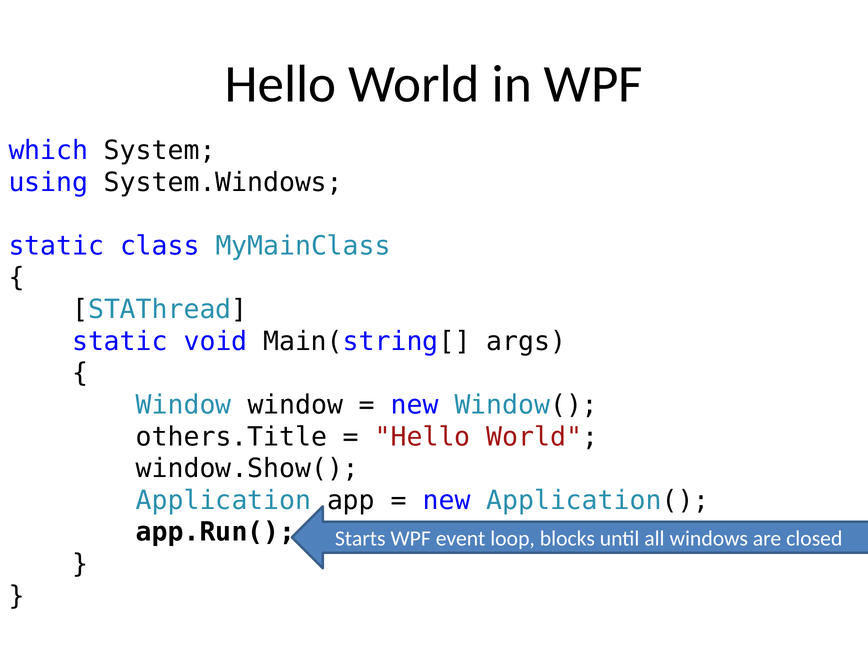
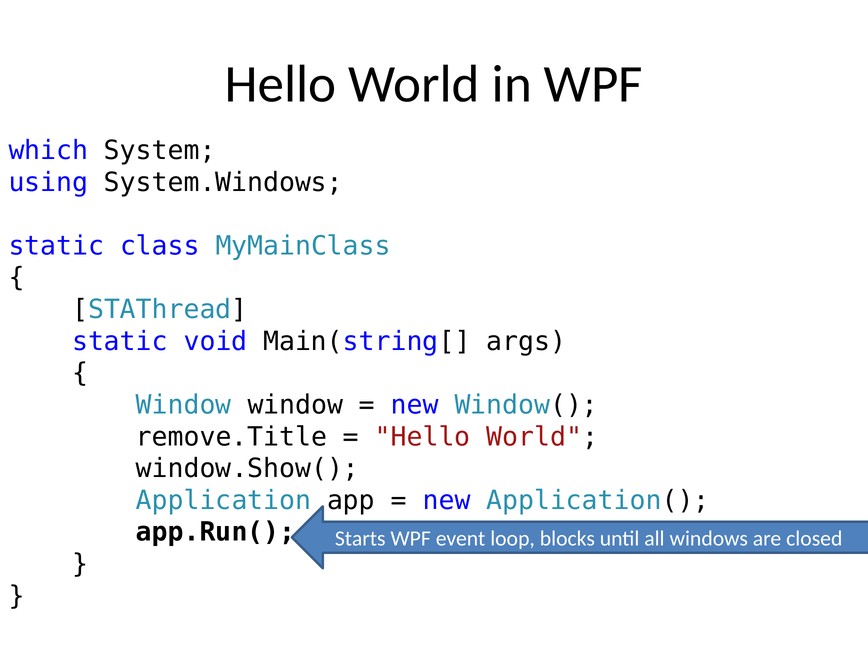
others.Title: others.Title -> remove.Title (232, 437)
